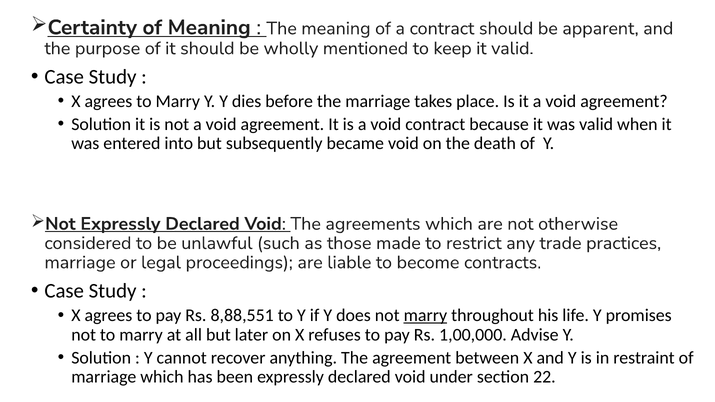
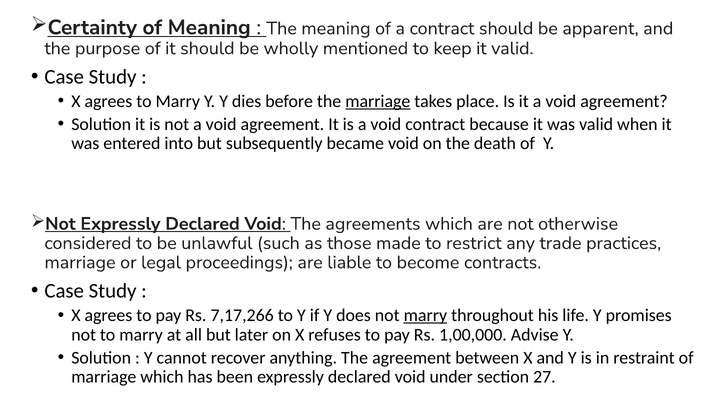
marriage underline: none -> present (378, 101)
8,88,551: 8,88,551 -> 7,17,266 (242, 315)
22: 22 -> 27 (544, 377)
